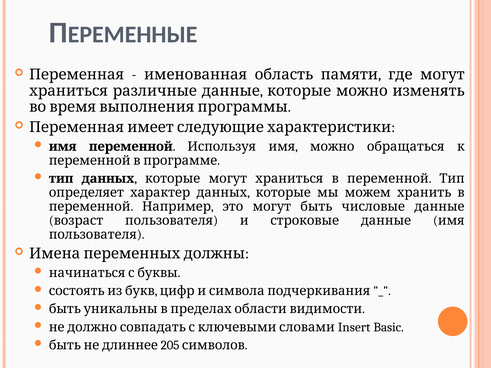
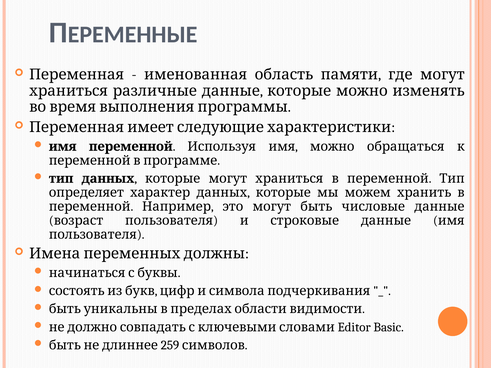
Insert: Insert -> Editor (354, 327)
205: 205 -> 259 (170, 345)
